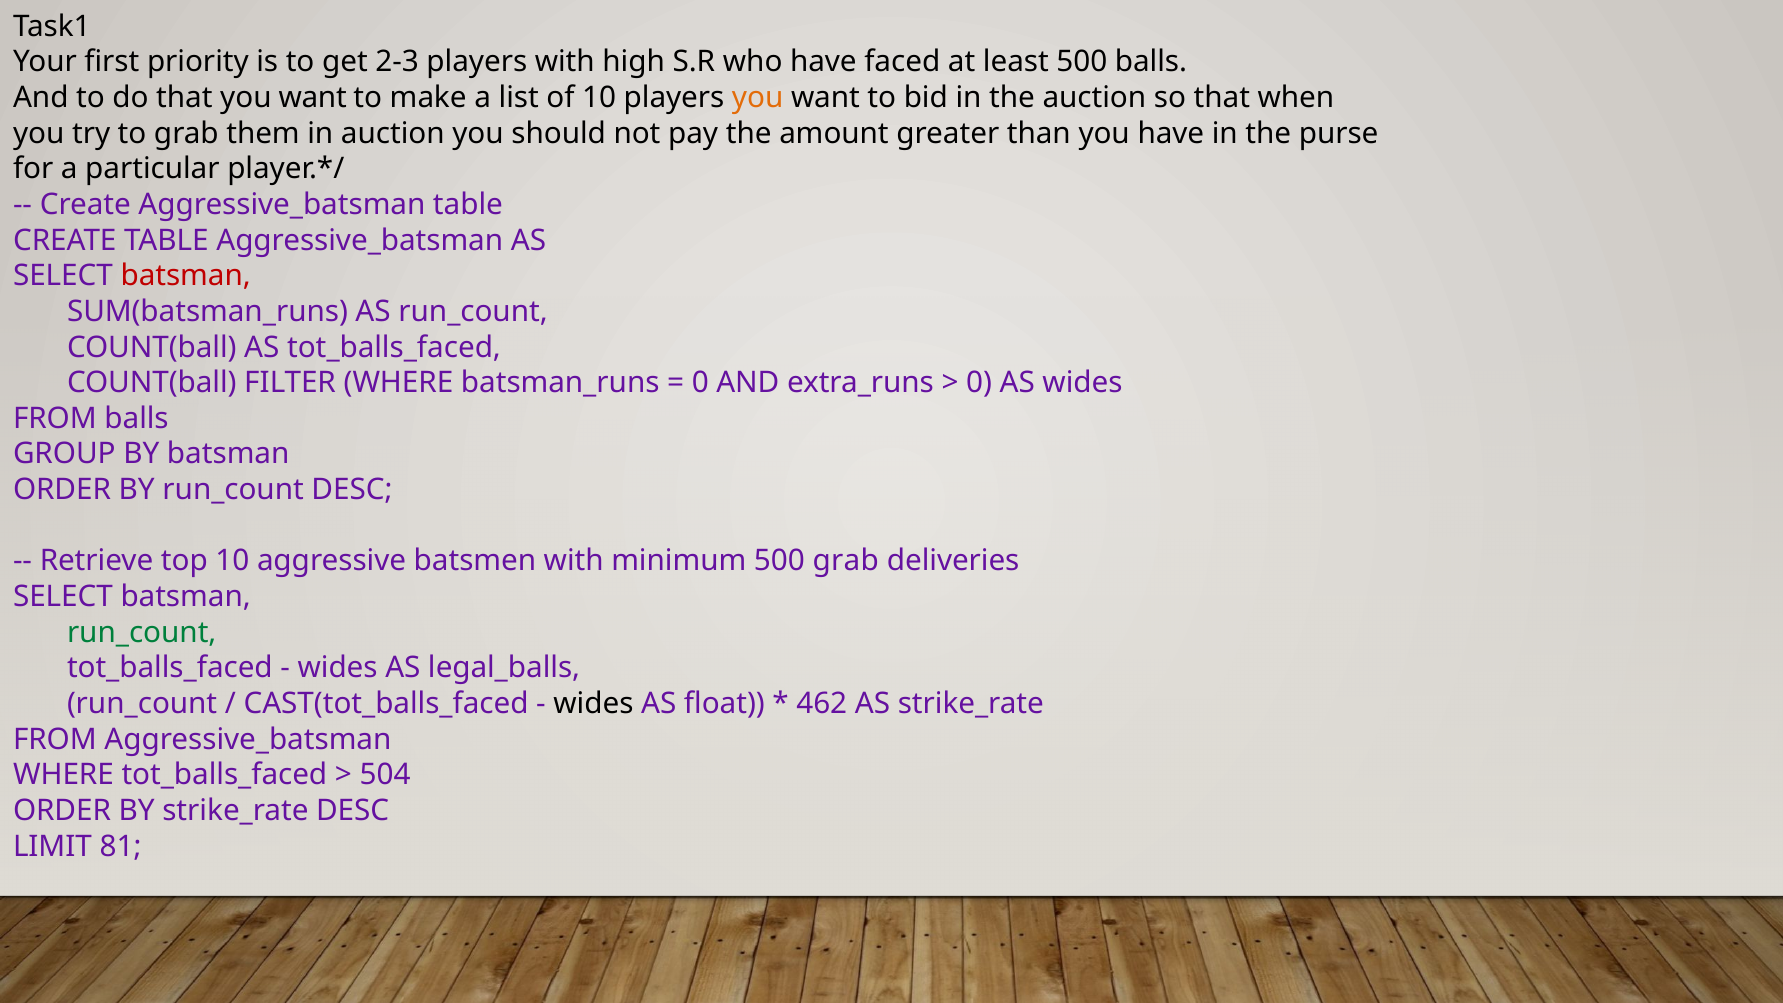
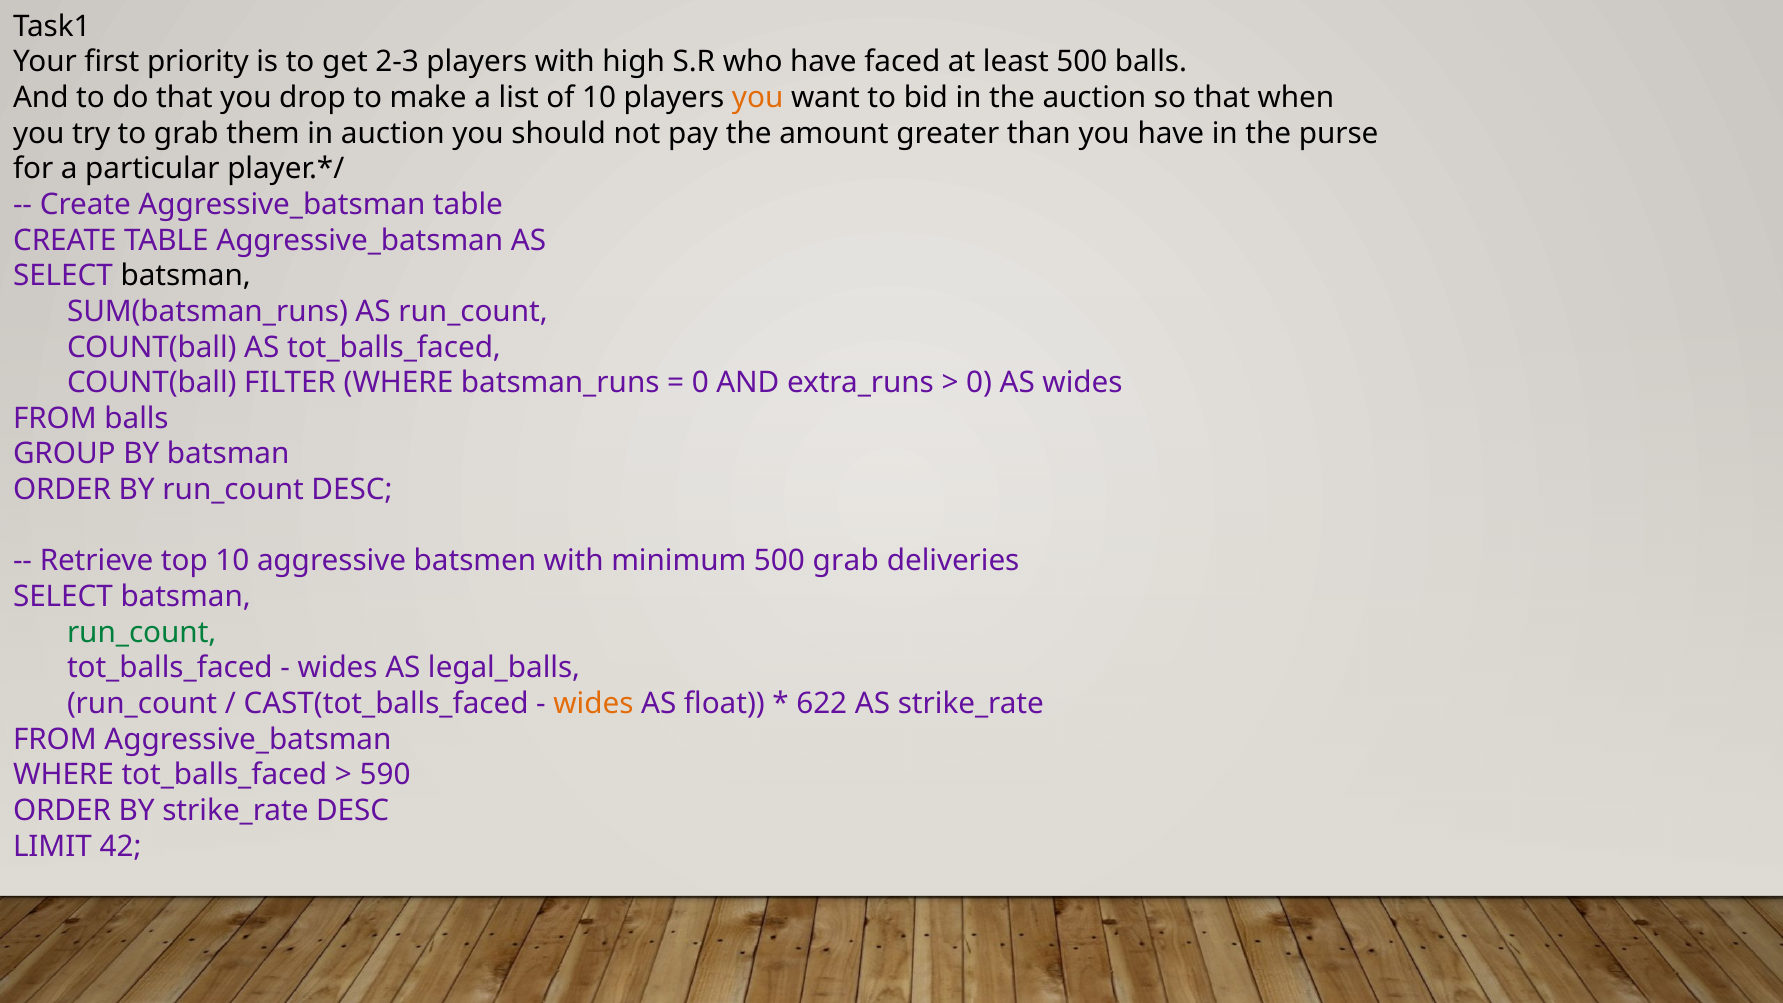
that you want: want -> drop (313, 98)
batsman colour: red -> black (186, 276)
wides colour: black -> orange (593, 704)
462: 462 -> 622 (822, 704)
504: 504 -> 590 (385, 775)
81: 81 -> 42 (121, 846)
